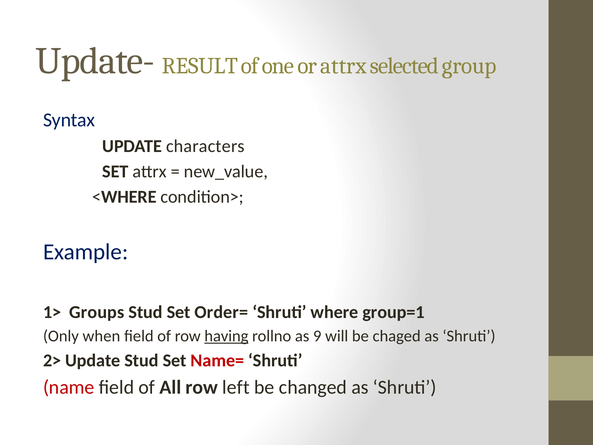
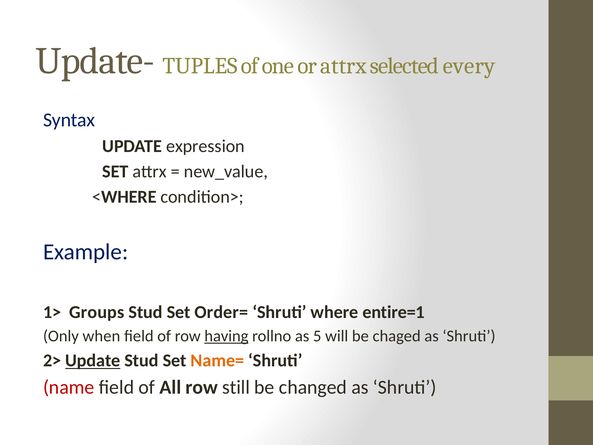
RESULT: RESULT -> TUPLES (200, 66)
group: group -> every (469, 66)
characters: characters -> expression (205, 146)
group=1: group=1 -> entire=1 (394, 312)
9: 9 -> 5 (317, 336)
Update underline: none -> present (93, 360)
Name= colour: red -> orange (217, 360)
left: left -> still (236, 387)
